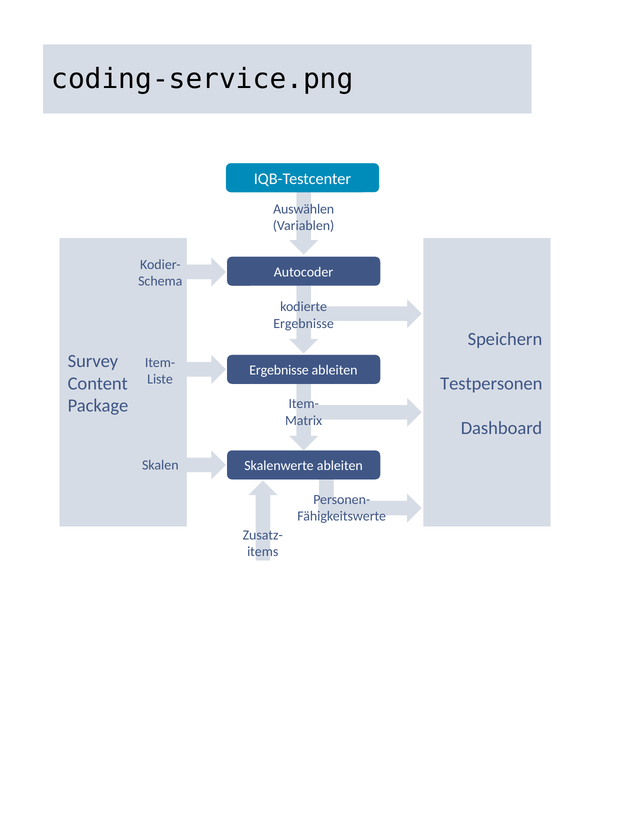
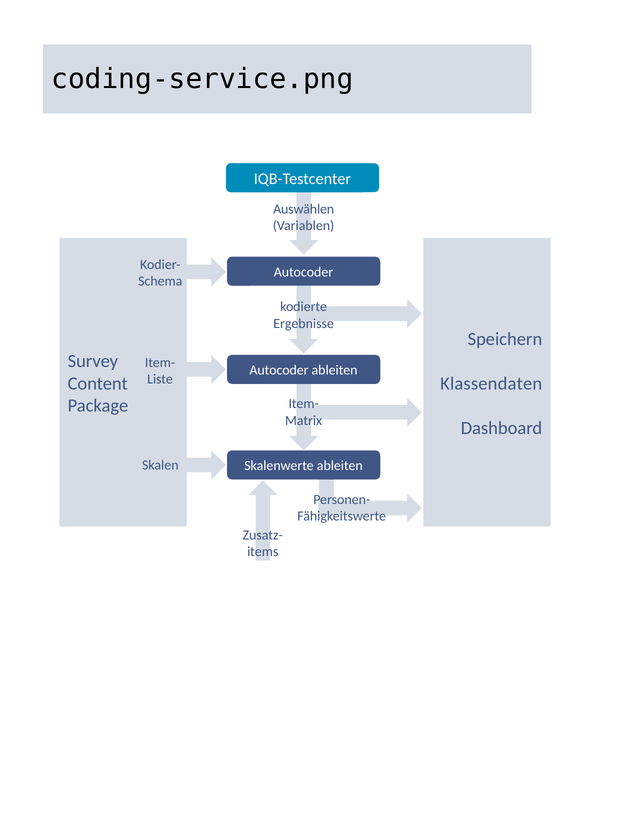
Ergebnisse: Ergebnisse -> Autocoder (279, 370)
Testpersonen: Testpersonen -> Klassendaten (491, 384)
